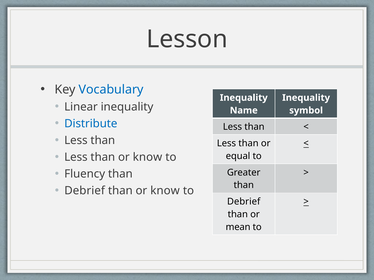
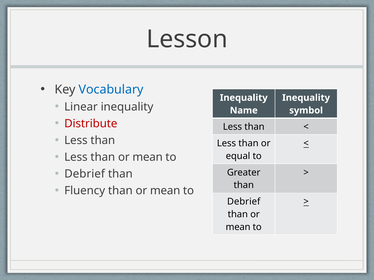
Distribute colour: blue -> red (91, 124)
Less than or know: know -> mean (148, 157)
Fluency: Fluency -> Debrief (85, 174)
Debrief: Debrief -> Fluency (85, 191)
know: know -> mean (165, 191)
